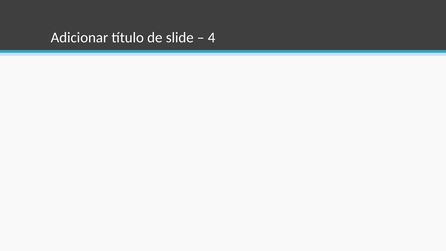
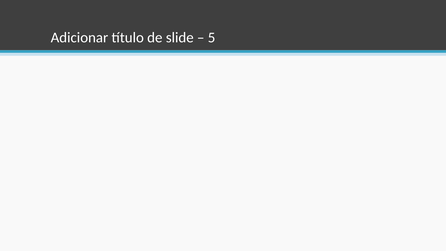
4: 4 -> 5 (212, 37)
